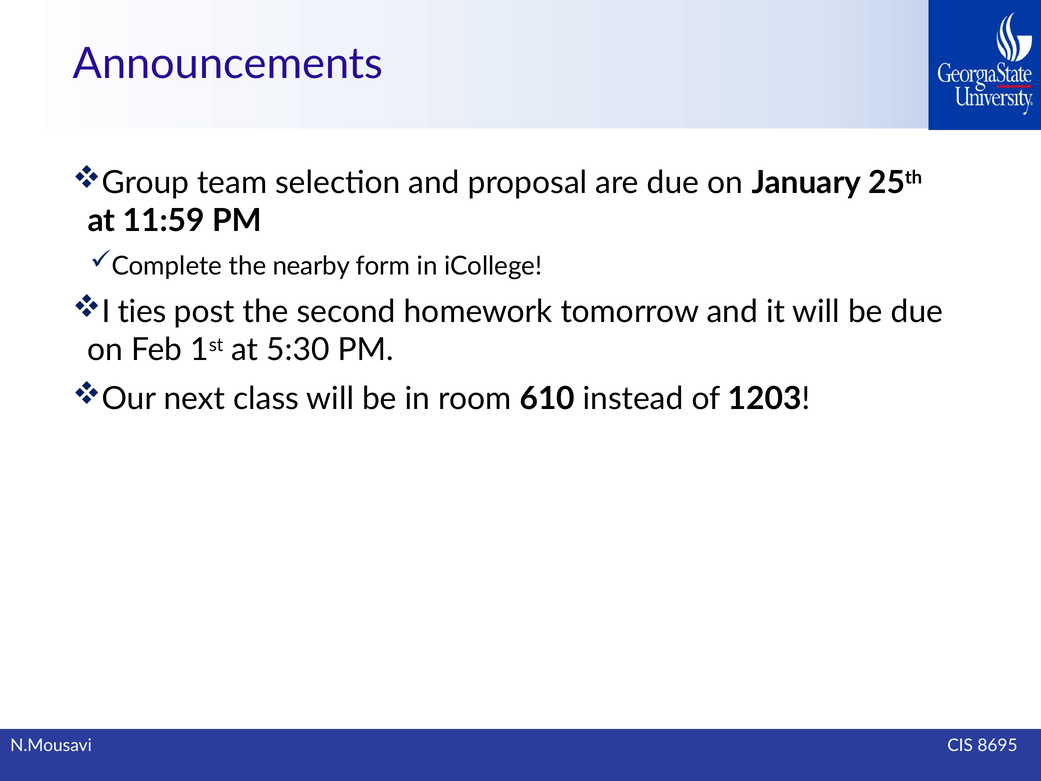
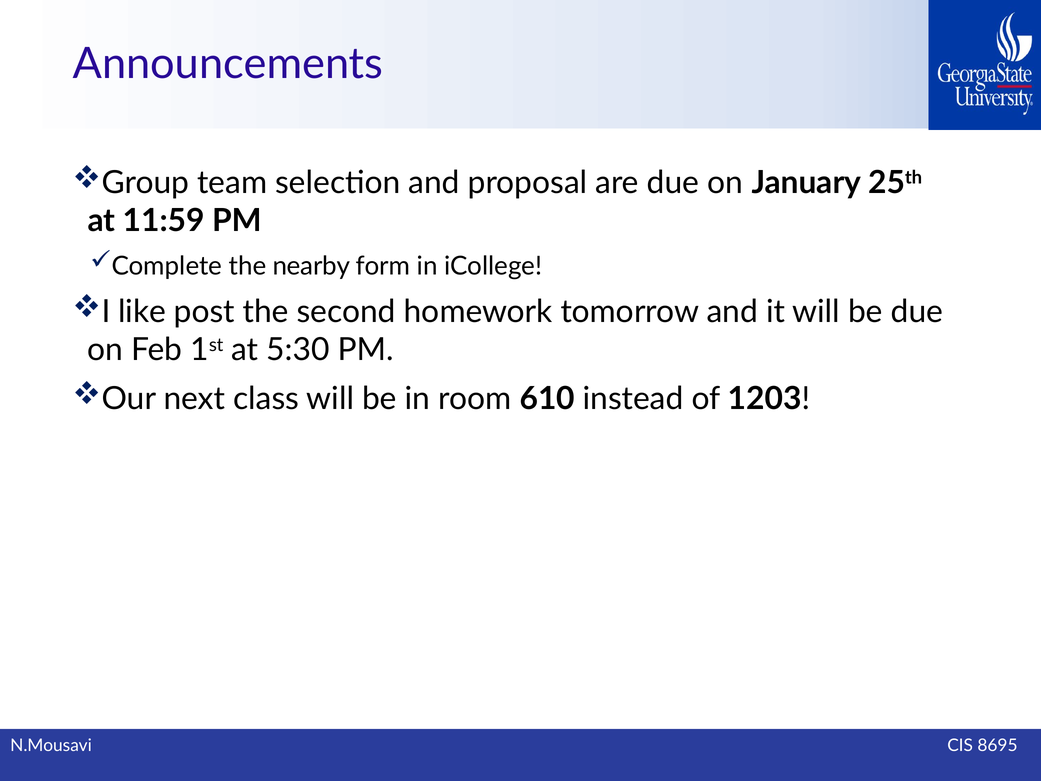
ties: ties -> like (142, 312)
